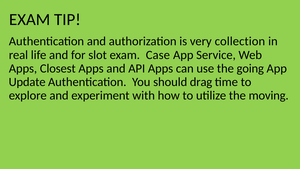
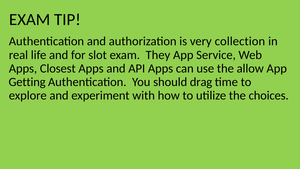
Case: Case -> They (158, 55)
going: going -> allow (250, 68)
Update: Update -> Getting (27, 82)
moving: moving -> choices (269, 95)
